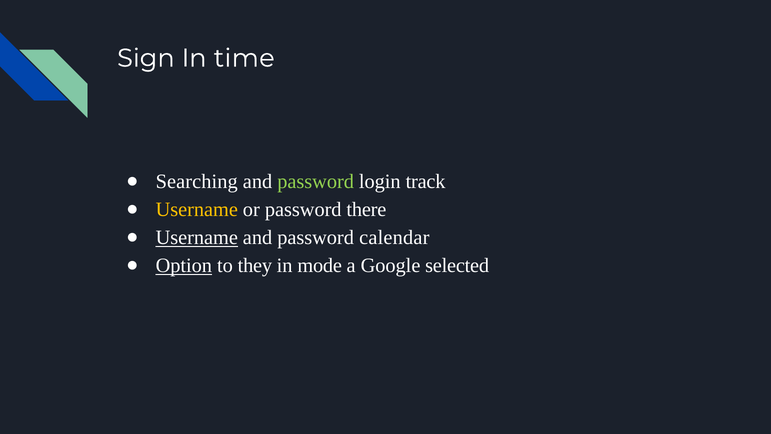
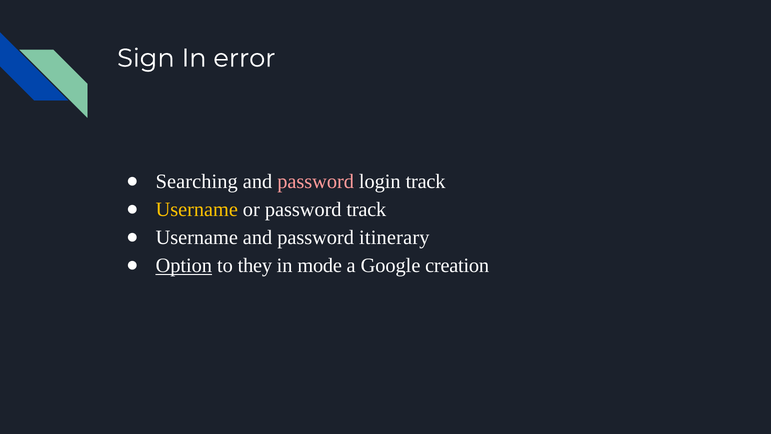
time: time -> error (244, 58)
password colour: light green -> pink (316, 181)
password there: there -> track (366, 210)
Username underline: present -> none (197, 238)
calendar: calendar -> itinerary (394, 238)
selected: selected -> creation (457, 266)
